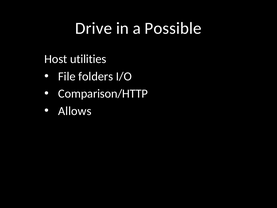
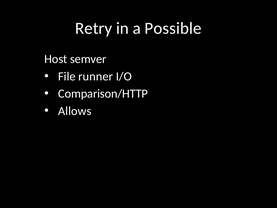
Drive: Drive -> Retry (94, 28)
utilities: utilities -> semver (88, 59)
folders: folders -> runner (96, 76)
